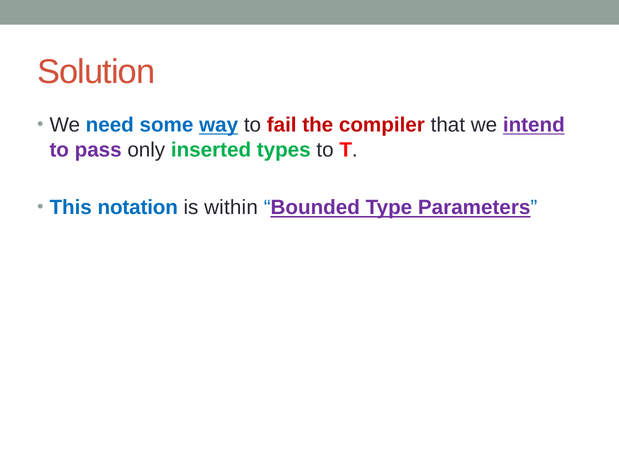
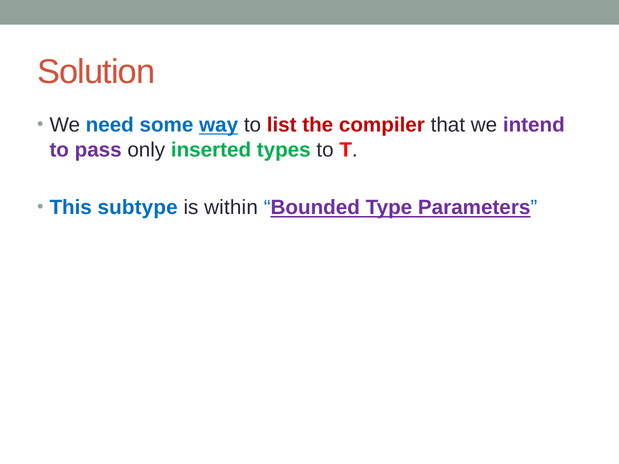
fail: fail -> list (282, 125)
intend underline: present -> none (534, 125)
notation: notation -> subtype (138, 208)
